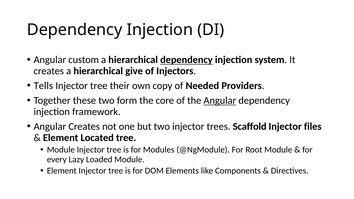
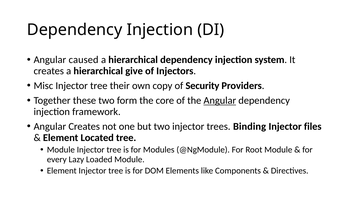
custom: custom -> caused (84, 60)
dependency underline: present -> none (186, 60)
Tells: Tells -> Misc (43, 86)
Needed: Needed -> Security (202, 86)
Scaffold: Scaffold -> Binding (250, 127)
